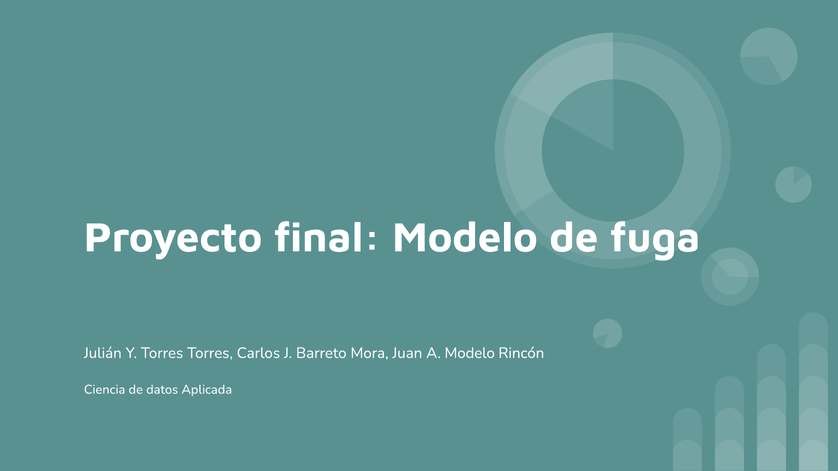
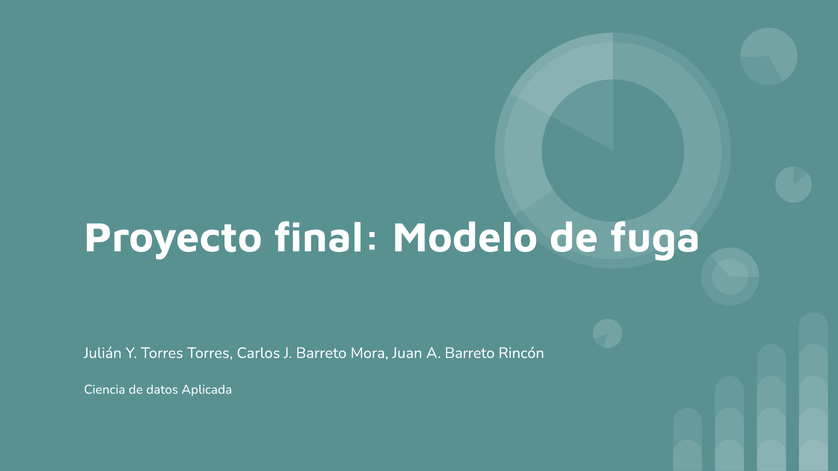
A Modelo: Modelo -> Barreto (470, 353)
